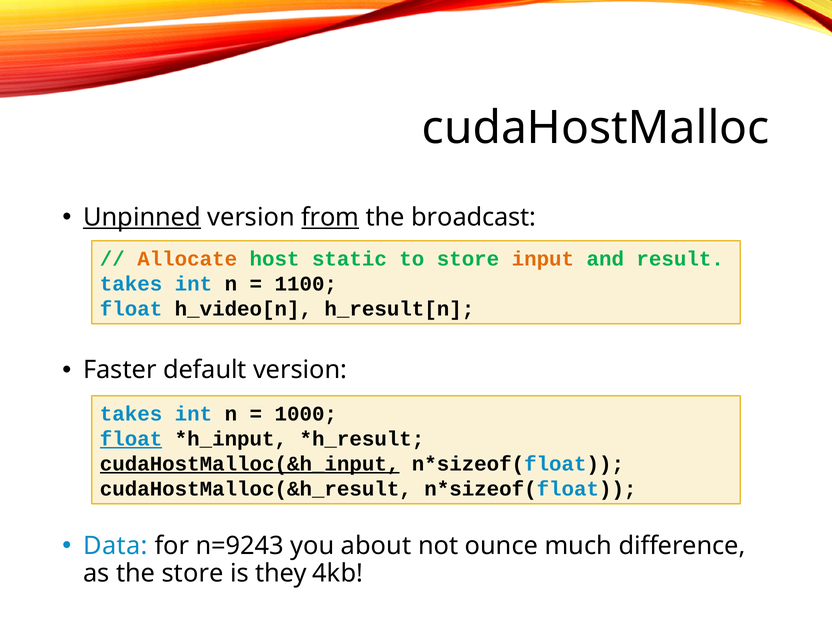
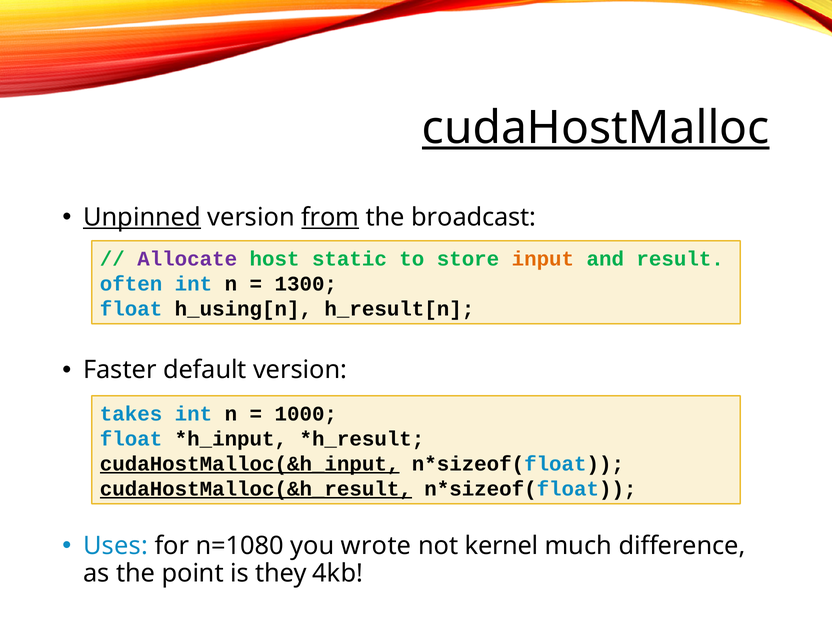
cudaHostMalloc underline: none -> present (596, 128)
Allocate colour: orange -> purple (187, 259)
takes: takes -> often (131, 284)
1100: 1100 -> 1300 (306, 284)
h_video[n: h_video[n -> h_using[n (243, 309)
float underline: present -> none (131, 439)
cudaHostMalloc(&h_result underline: none -> present (256, 489)
Data: Data -> Uses (116, 546)
n=9243: n=9243 -> n=1080 (240, 546)
about: about -> wrote (376, 546)
ounce: ounce -> kernel (502, 546)
the store: store -> point (193, 573)
